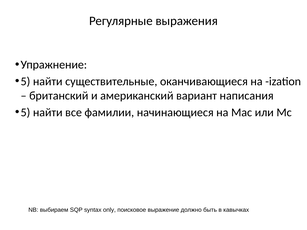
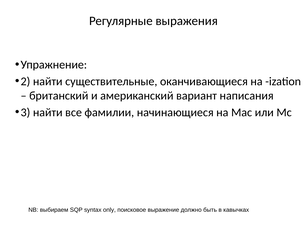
5: 5 -> 2 (25, 82)
5: 5 -> 3 (25, 113)
